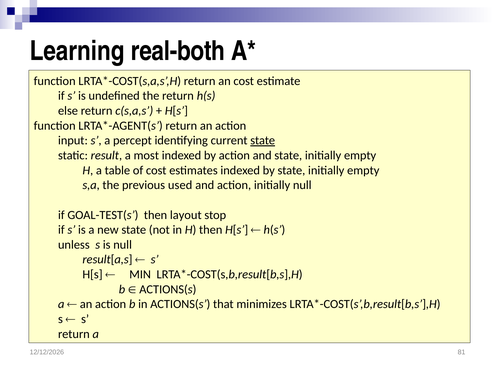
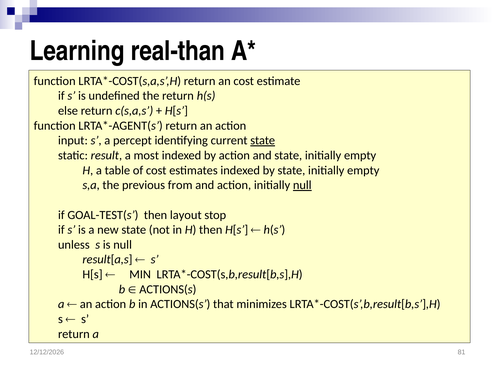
real-both: real-both -> real-than (178, 51)
used: used -> from (180, 185)
null underline: none -> present (302, 185)
